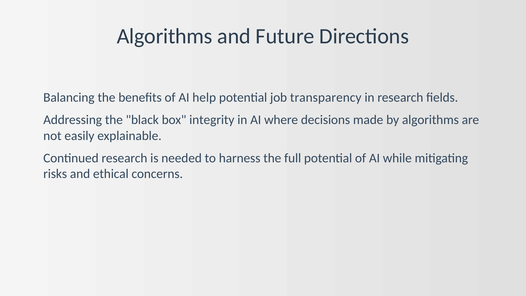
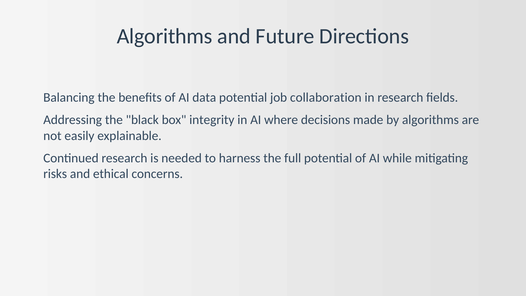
help: help -> data (204, 98)
transparency: transparency -> collaboration (326, 98)
